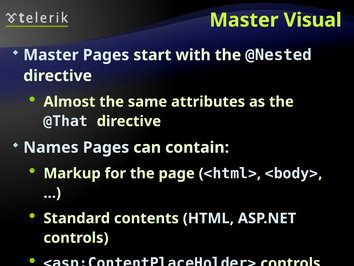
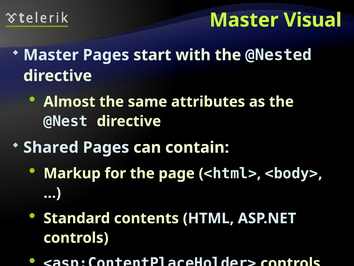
@That: @That -> @Nest (66, 121)
Names: Names -> Shared (51, 147)
